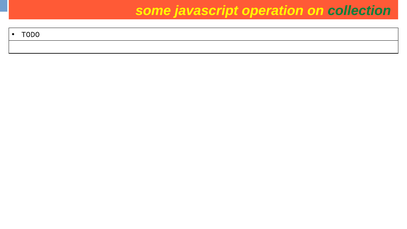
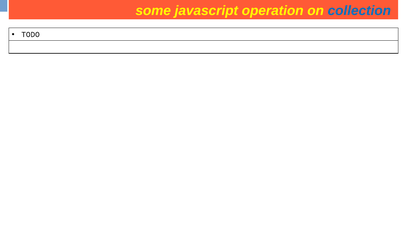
collection colour: green -> blue (359, 11)
